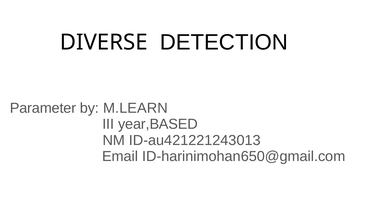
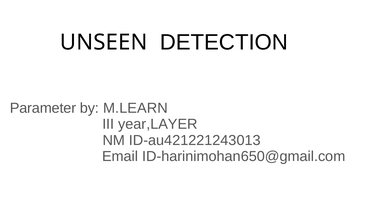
DIVERSE: DIVERSE -> UNSEEN (104, 42)
year,BASED: year,BASED -> year,LAYER (158, 124)
